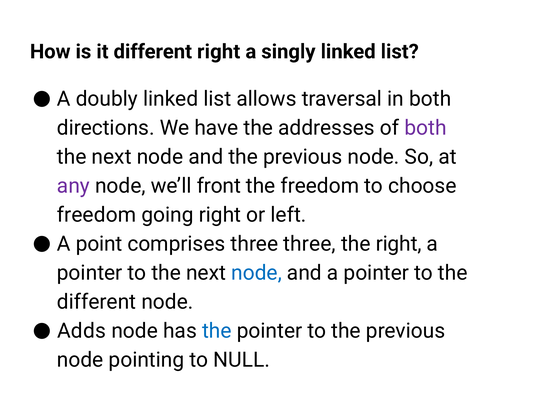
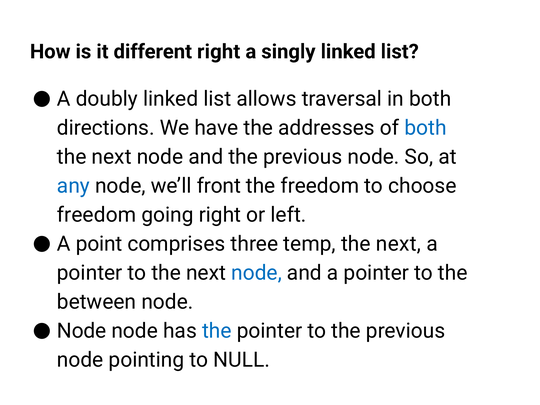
both colour: purple -> blue (426, 128)
any colour: purple -> blue (73, 186)
three three: three -> temp (310, 244)
right: right -> next (398, 244)
different: different -> between (97, 302)
Adds: Adds -> Node (82, 331)
